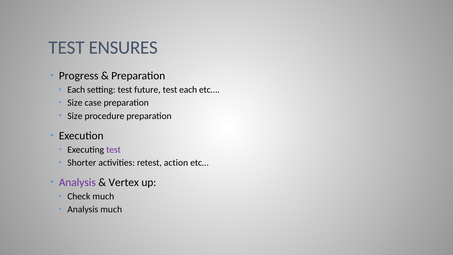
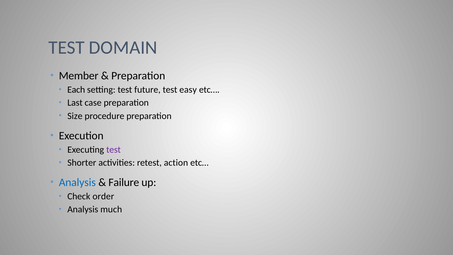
ENSURES: ENSURES -> DOMAIN (123, 47)
Progress: Progress -> Member (79, 76)
test each: each -> easy (188, 90)
Size: Size -> Last (75, 103)
Analysis colour: purple -> blue (77, 182)
Vertex: Vertex -> Failure (124, 182)
Check much: much -> order (103, 196)
